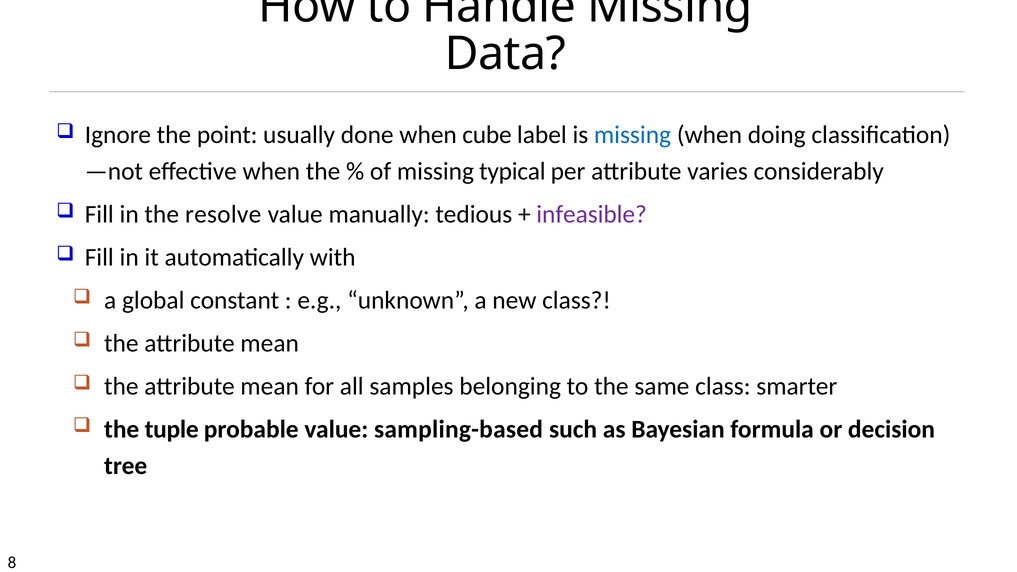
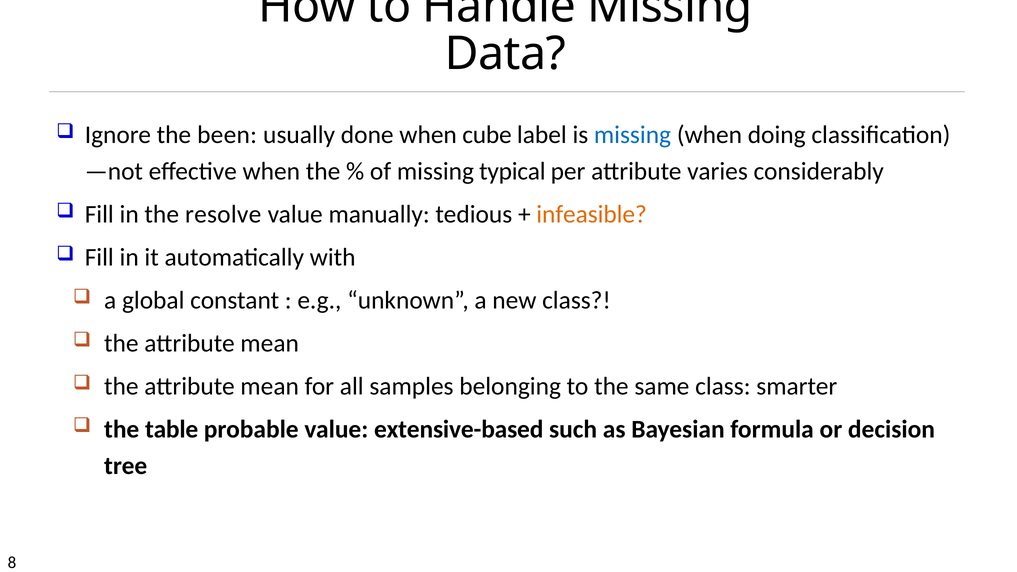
point: point -> been (227, 135)
infeasible colour: purple -> orange (592, 215)
tuple: tuple -> table (172, 429)
sampling-based: sampling-based -> extensive-based (459, 429)
